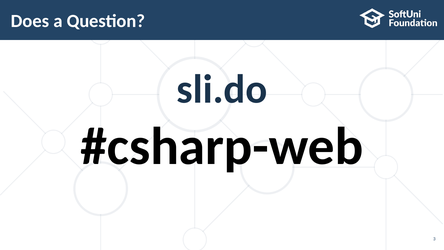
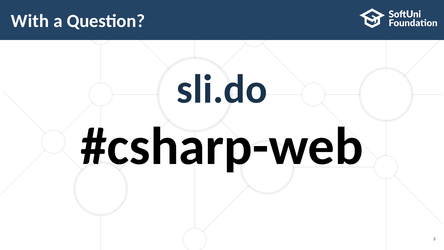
Does: Does -> With (30, 21)
